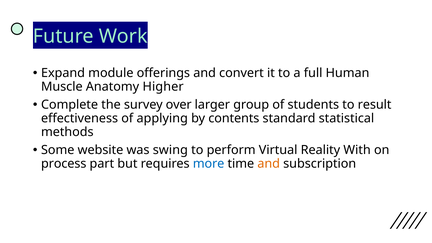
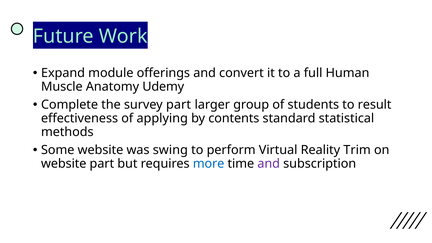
Higher: Higher -> Udemy (163, 87)
survey over: over -> part (179, 105)
With: With -> Trim (357, 150)
process: process -> website (64, 164)
and colour: orange -> purple (269, 164)
